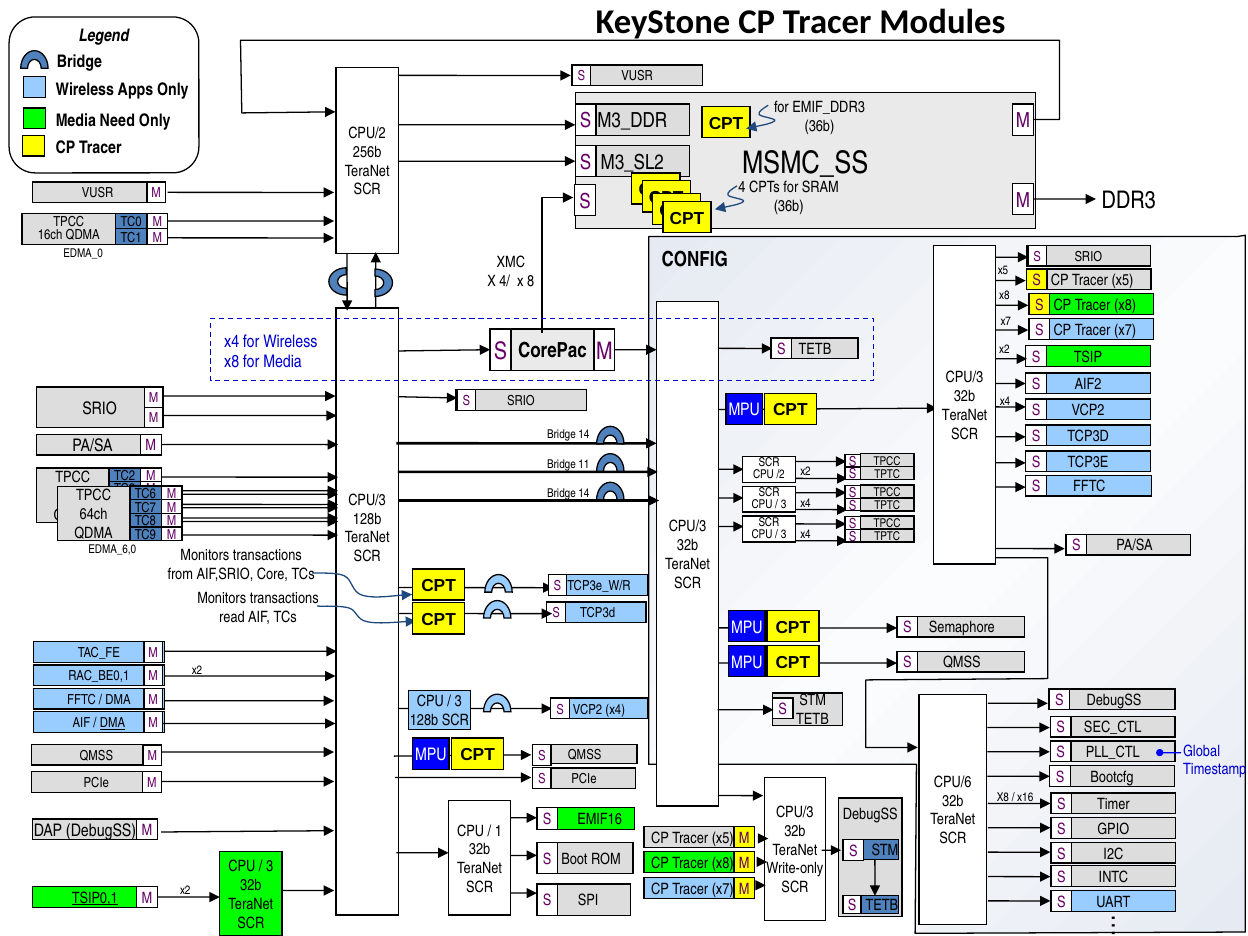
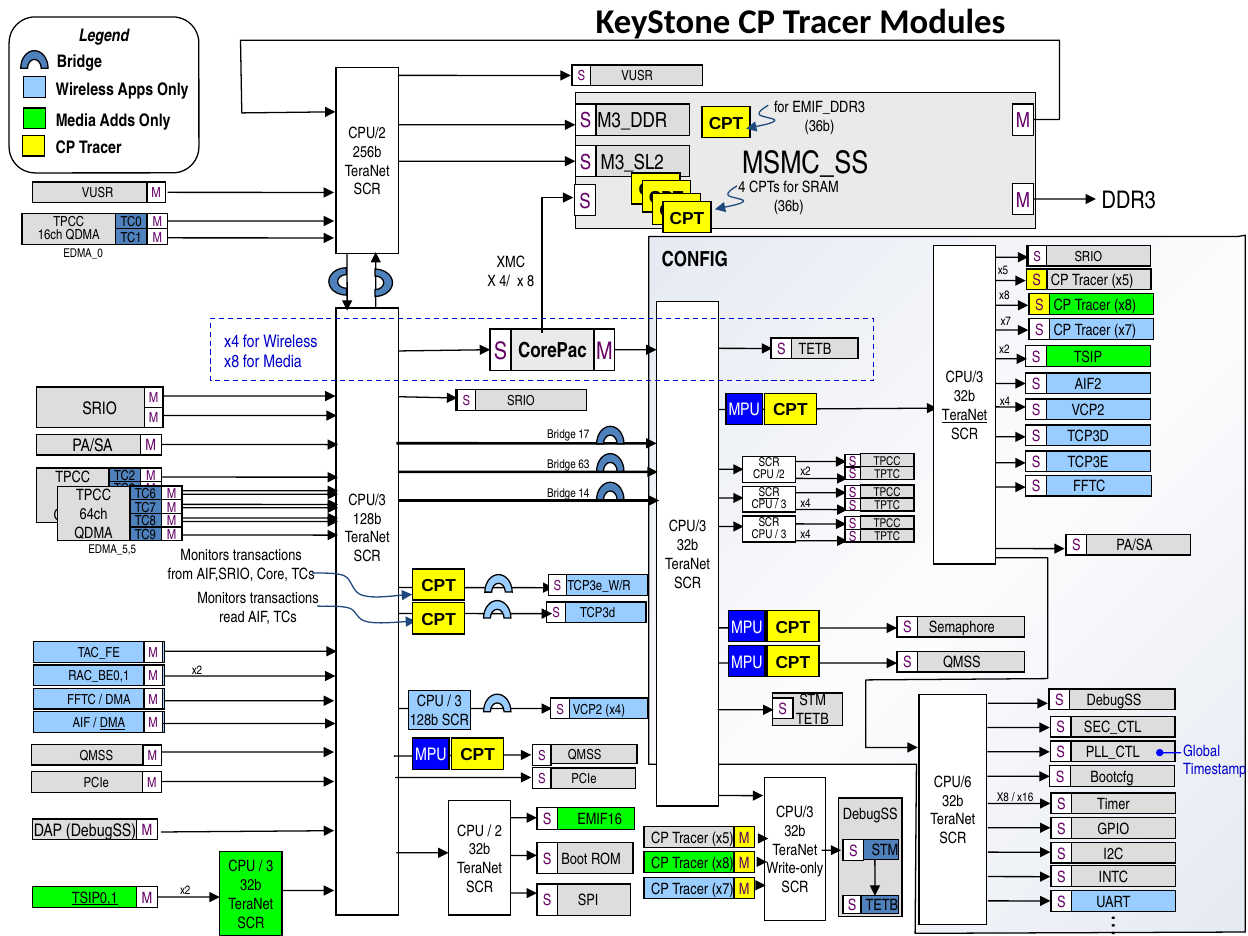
Need: Need -> Adds (117, 121)
TeraNet underline: none -> present (965, 415)
14: 14 -> 17 (584, 434)
11: 11 -> 63 (584, 464)
SCR underline: none -> present (769, 493)
EDMA_6,0: EDMA_6,0 -> EDMA_5,5 (112, 550)
1: 1 -> 2 (498, 831)
